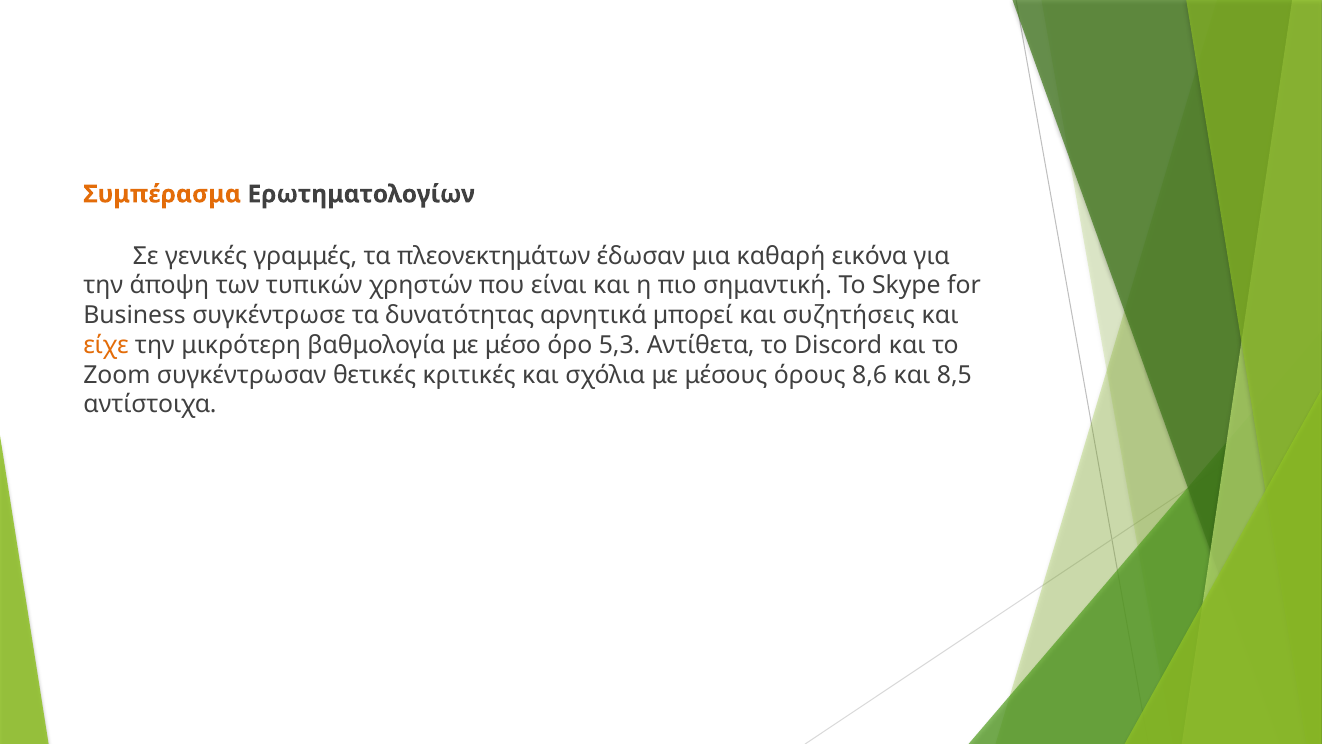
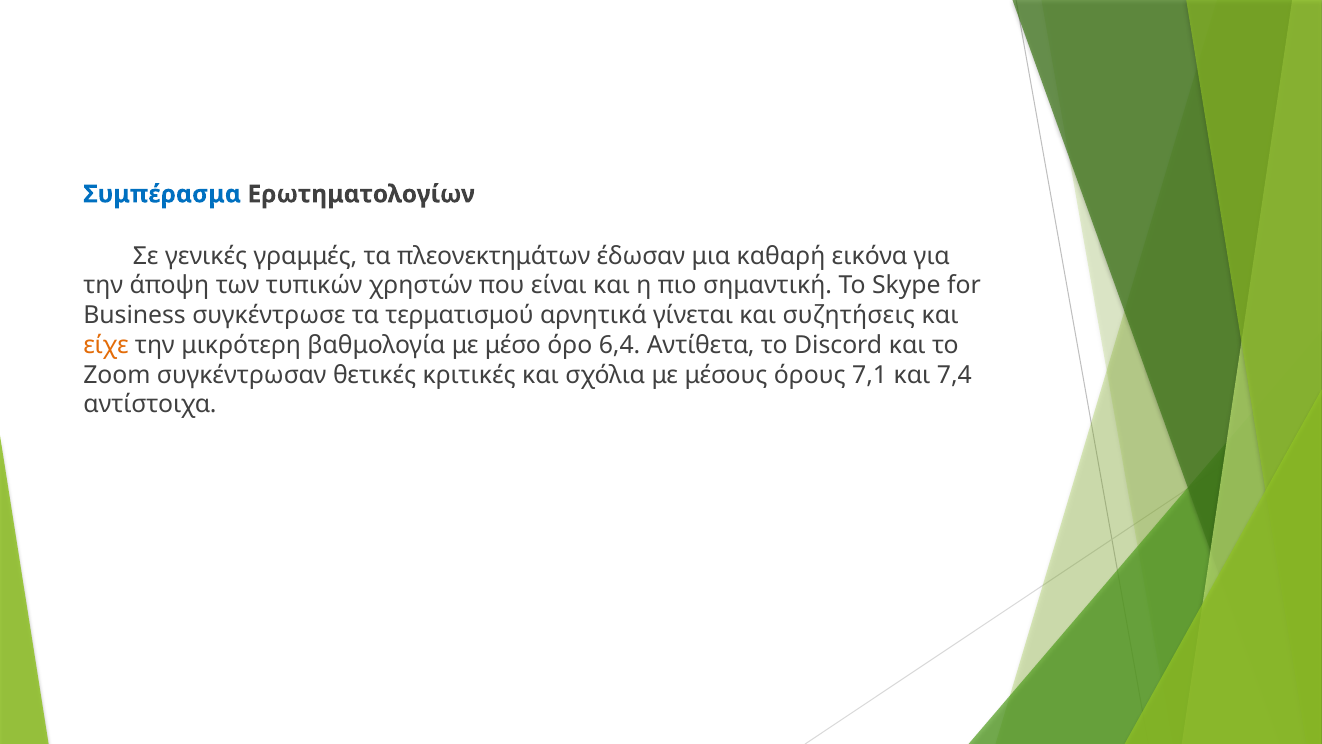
Συμπέρασμα colour: orange -> blue (162, 194)
δυνατότητας: δυνατότητας -> τερματισμού (460, 315)
µπορεί: µπορεί -> γίνεται (693, 315)
5,3: 5,3 -> 6,4 (620, 345)
8,6: 8,6 -> 7,1 (870, 375)
8,5: 8,5 -> 7,4 (954, 375)
